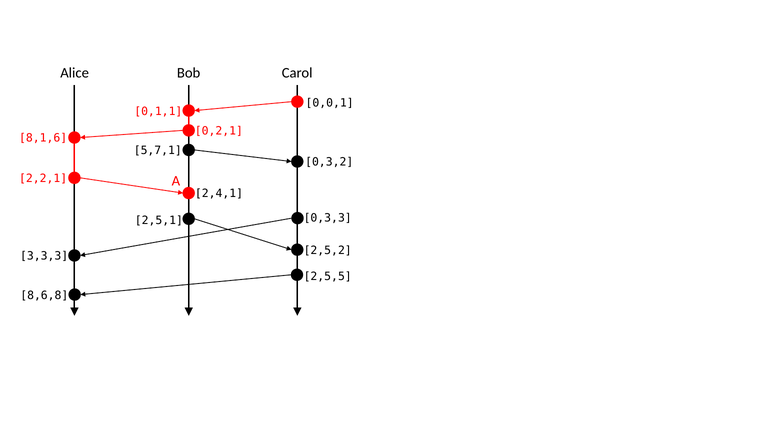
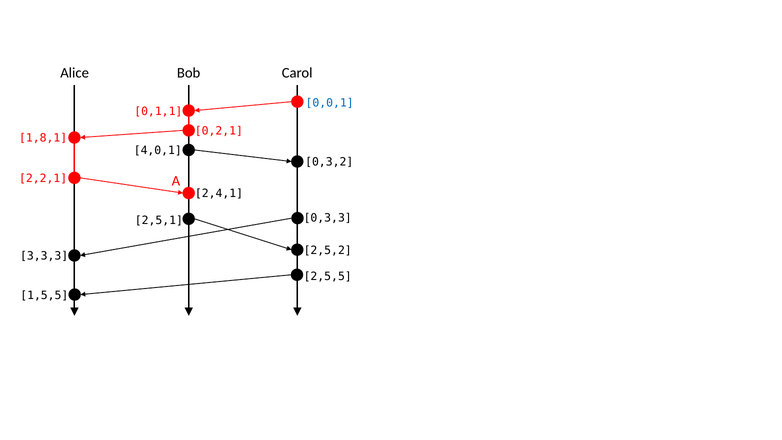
0,0,1 colour: black -> blue (330, 103)
8,1,6: 8,1,6 -> 1,8,1 (43, 138)
5,7,1: 5,7,1 -> 4,0,1 (158, 151)
8,6,8: 8,6,8 -> 1,5,5 (44, 295)
